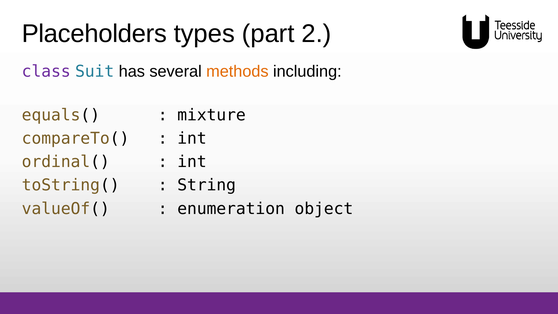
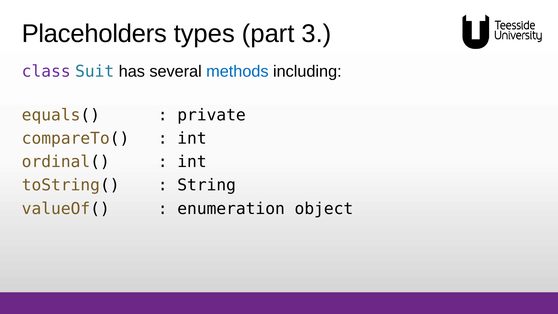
2: 2 -> 3 (317, 34)
methods colour: orange -> blue (237, 71)
mixture: mixture -> private (212, 115)
